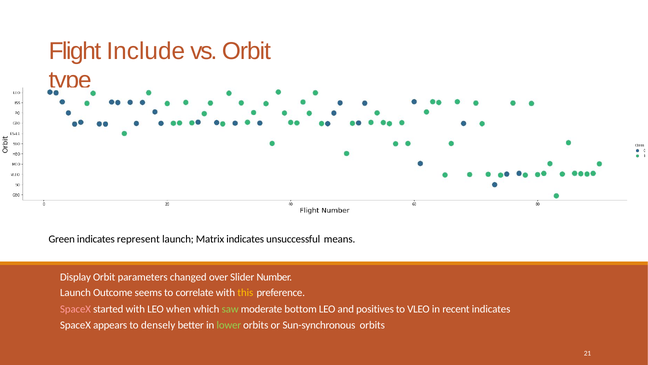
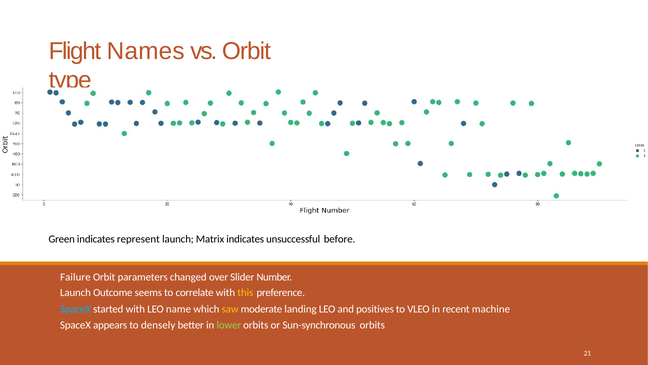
Include: Include -> Names (146, 51)
means: means -> before (340, 239)
Display: Display -> Failure (75, 277)
SpaceX colour: pink -> light blue (76, 309)
when: when -> name (178, 309)
saw colour: light green -> yellow (230, 309)
bottom: bottom -> landing (301, 309)
recent indicates: indicates -> machine (491, 309)
